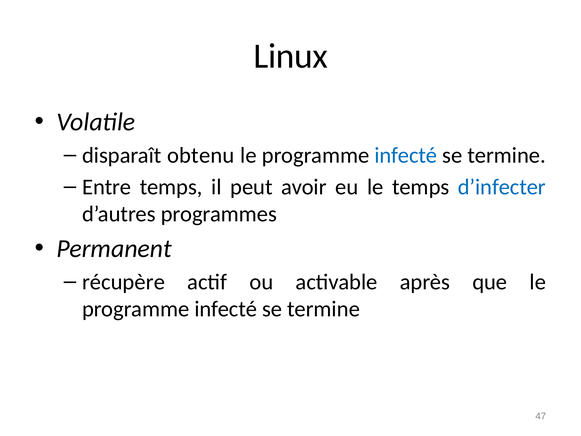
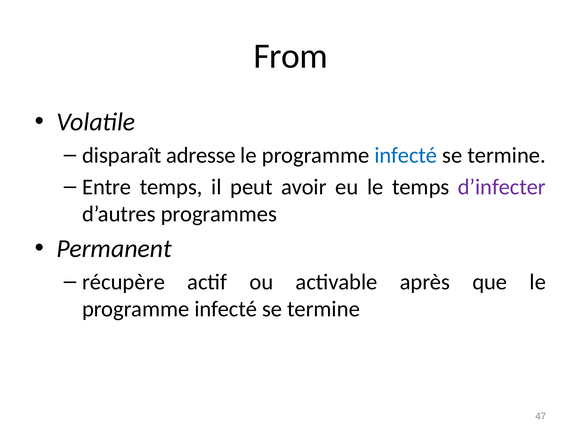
Linux: Linux -> From (291, 56)
obtenu: obtenu -> adresse (201, 155)
d’infecter colour: blue -> purple (502, 187)
